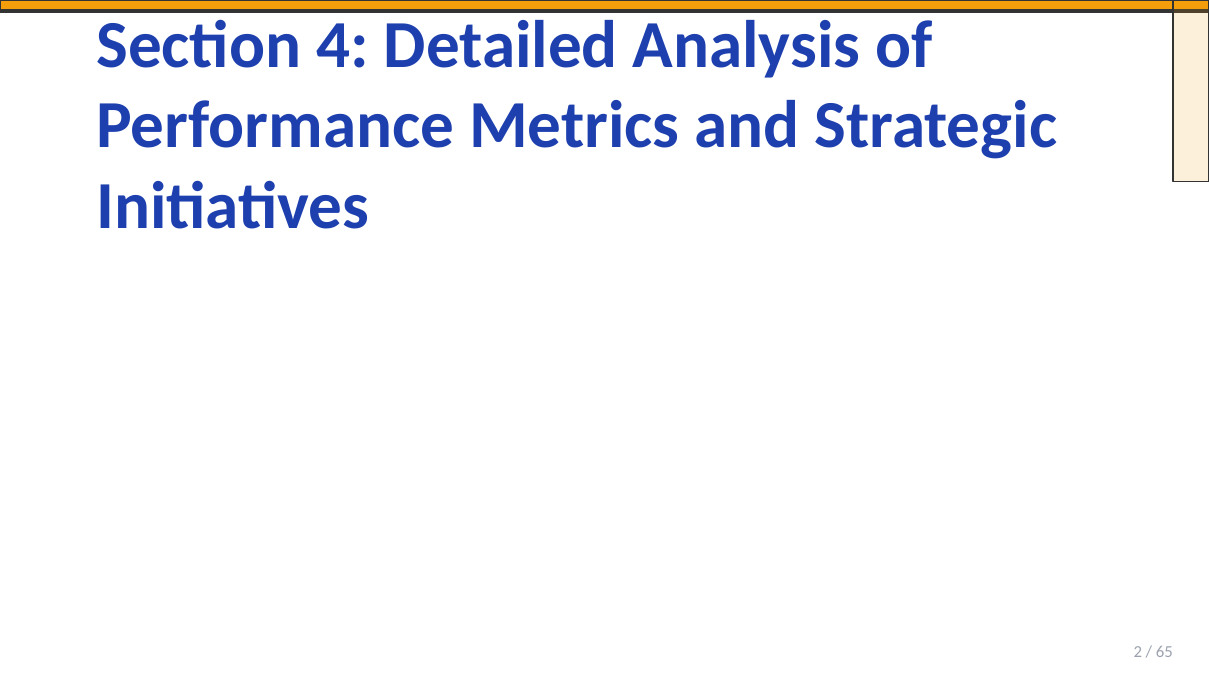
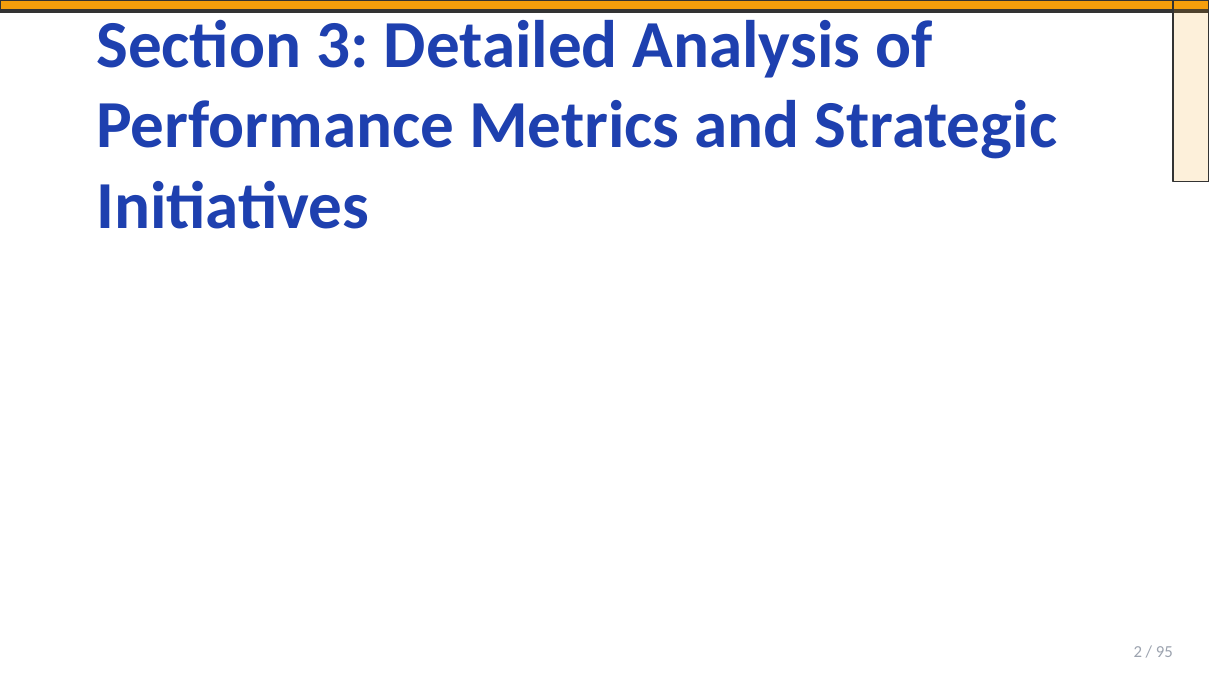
4: 4 -> 3 (343, 45)
65: 65 -> 95 (1164, 652)
